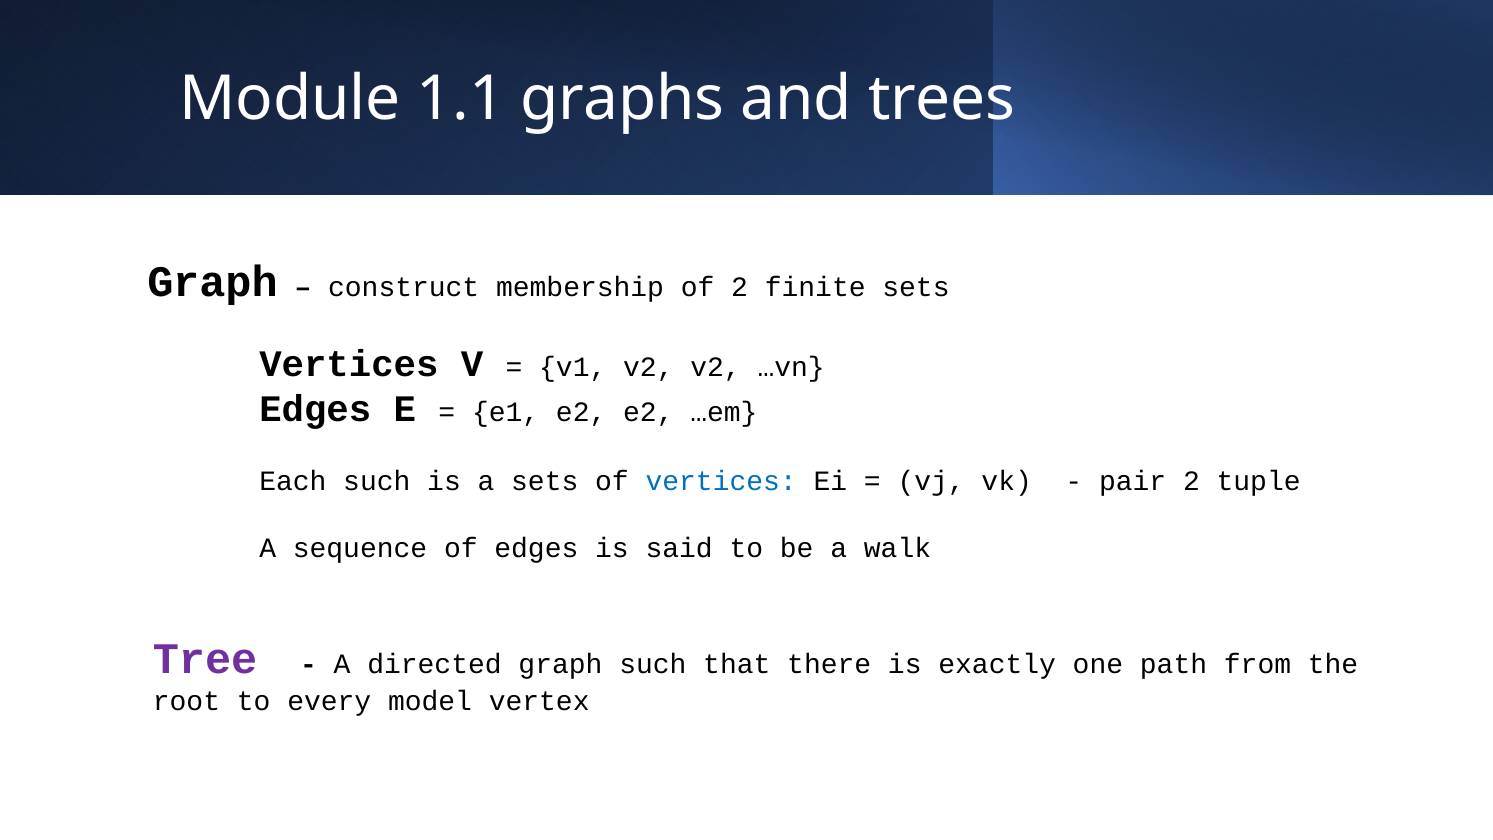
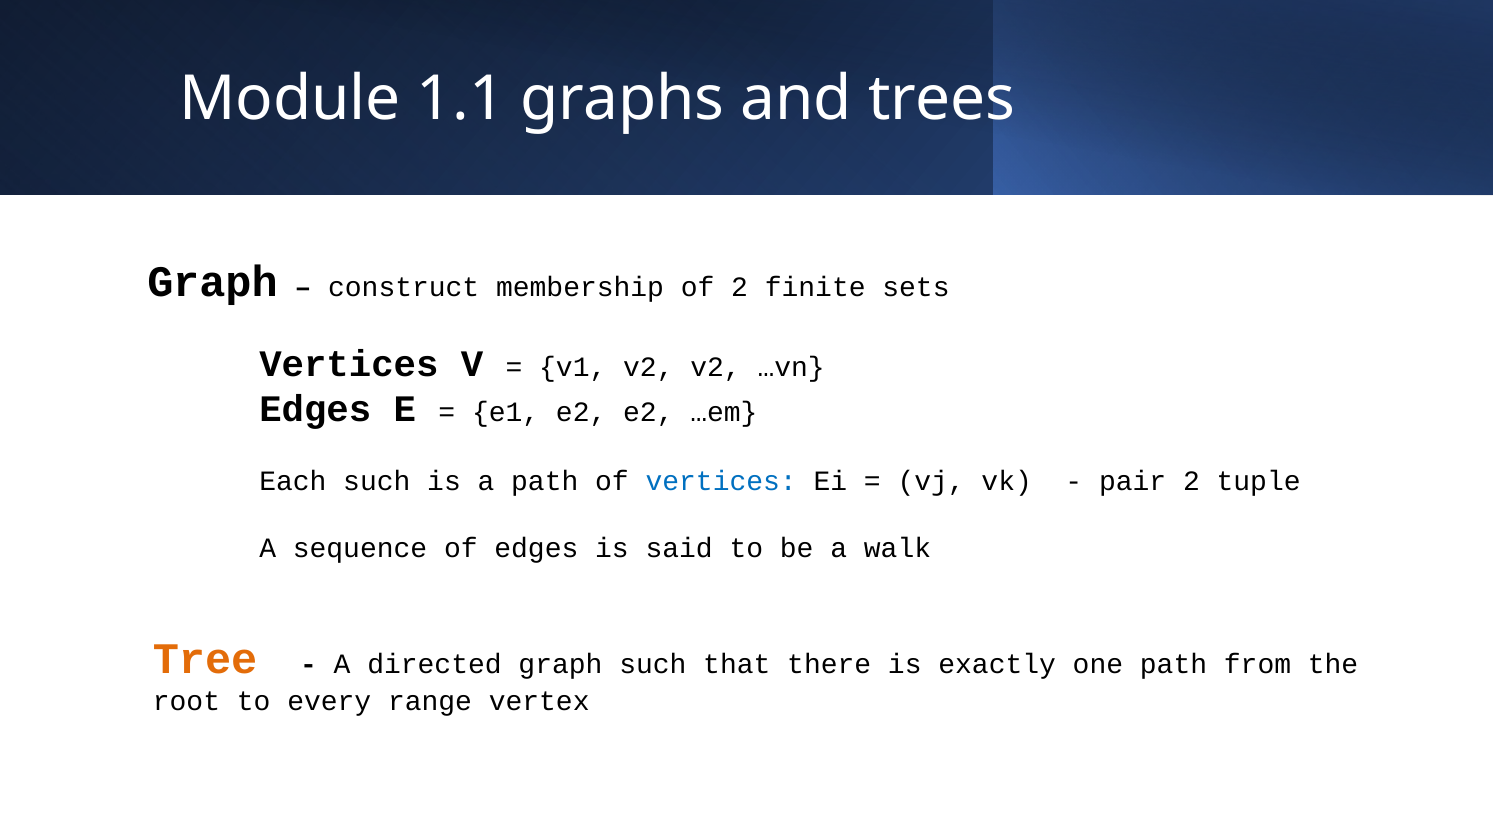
a sets: sets -> path (545, 481)
Tree colour: purple -> orange (205, 659)
model: model -> range (430, 701)
